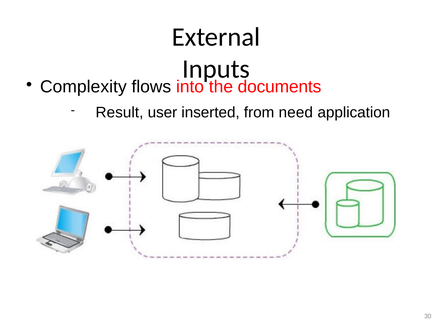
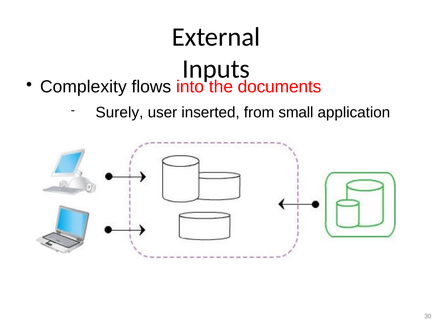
Result: Result -> Surely (119, 113)
need: need -> small (296, 113)
